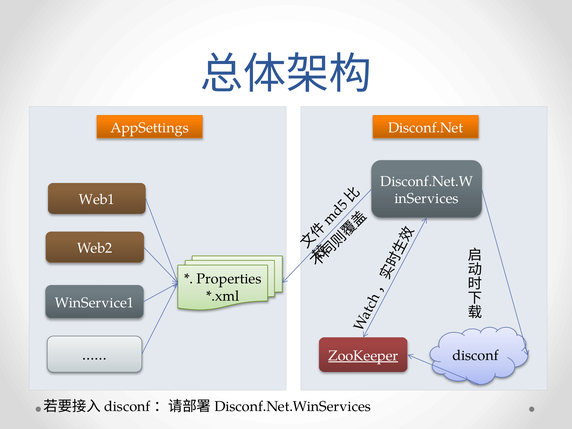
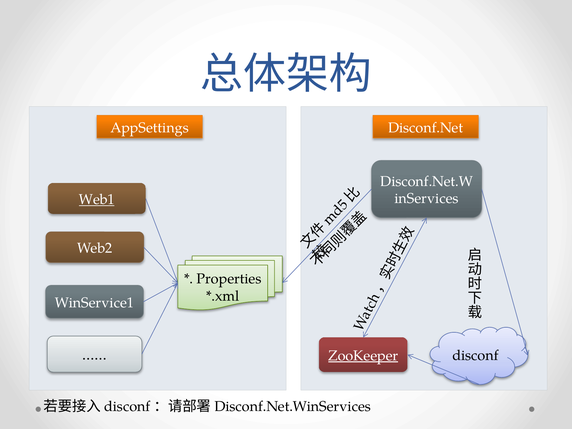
Web1 underline: none -> present (97, 200)
